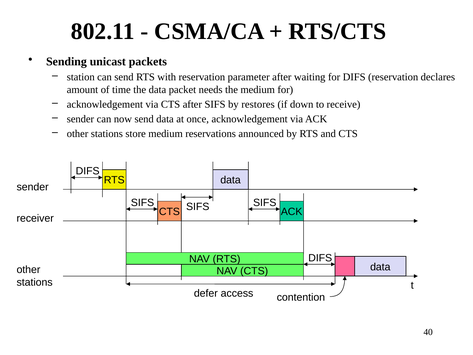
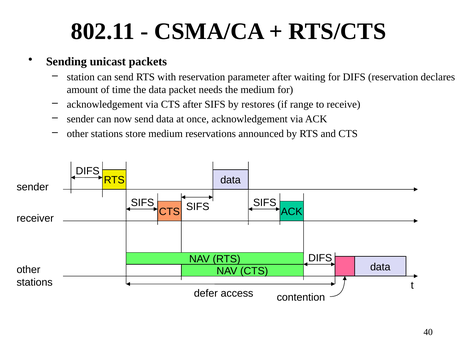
down: down -> range (302, 104)
